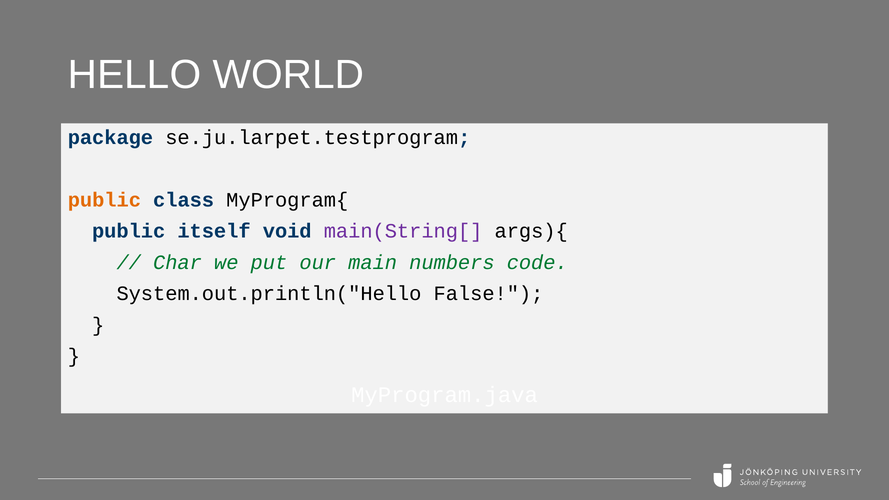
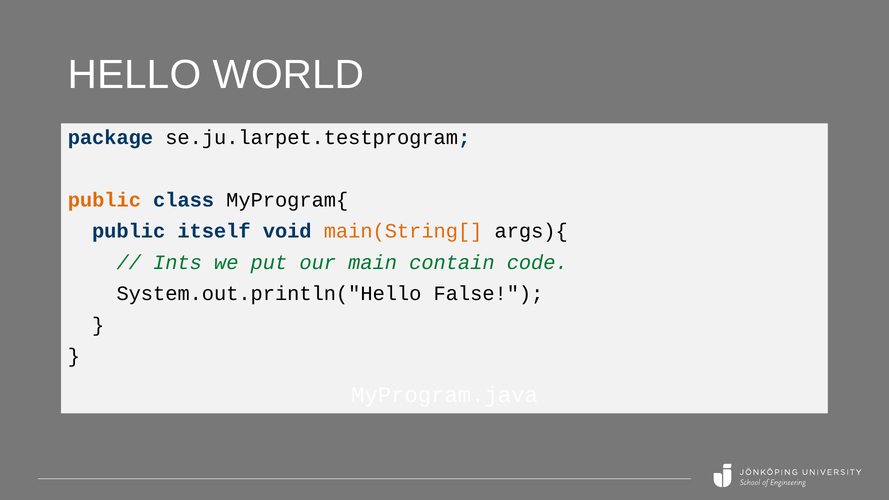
main(String[ colour: purple -> orange (403, 231)
Char: Char -> Ints (177, 262)
numbers: numbers -> contain (452, 262)
